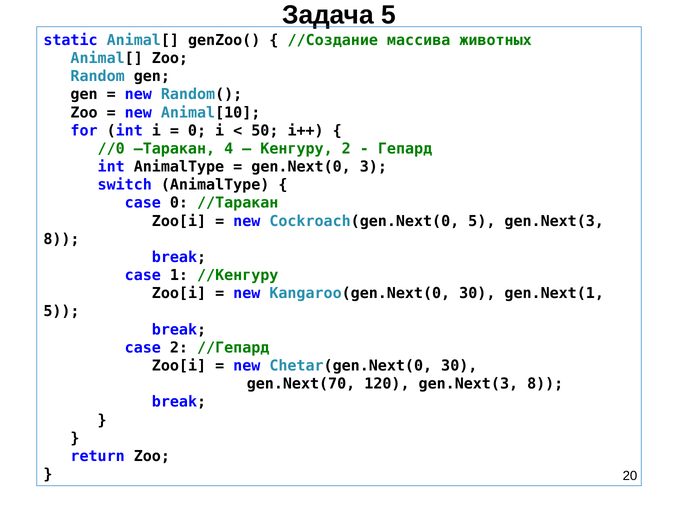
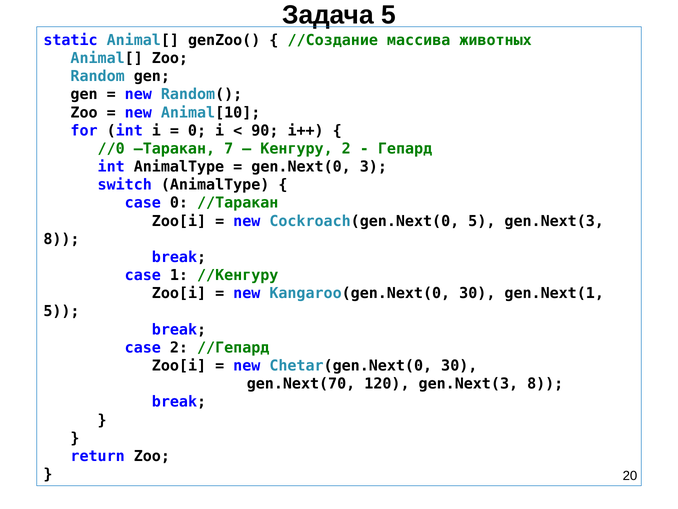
50: 50 -> 90 (265, 130)
4: 4 -> 7 (229, 149)
